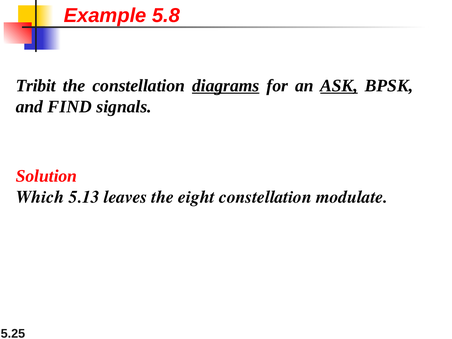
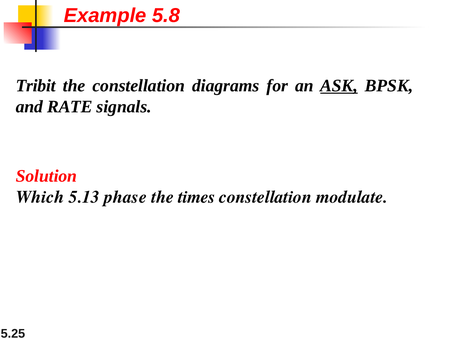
diagrams underline: present -> none (226, 86)
FIND: FIND -> RATE (70, 107)
leaves: leaves -> phase (125, 197)
eight: eight -> times (197, 197)
